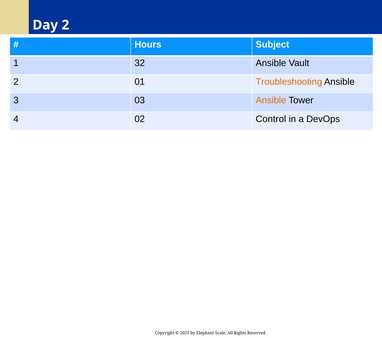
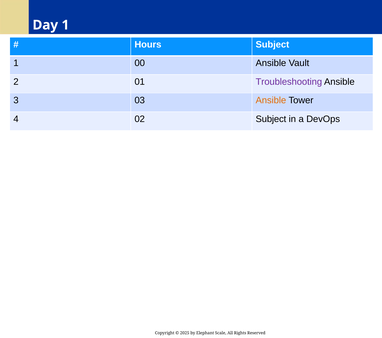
Day 2: 2 -> 1 (65, 25)
32: 32 -> 00 (140, 63)
Troubleshooting colour: orange -> purple (289, 82)
02 Control: Control -> Subject (271, 119)
